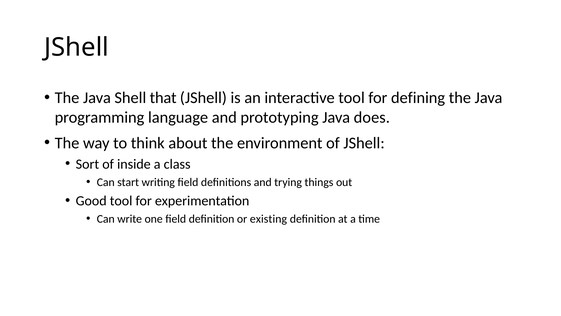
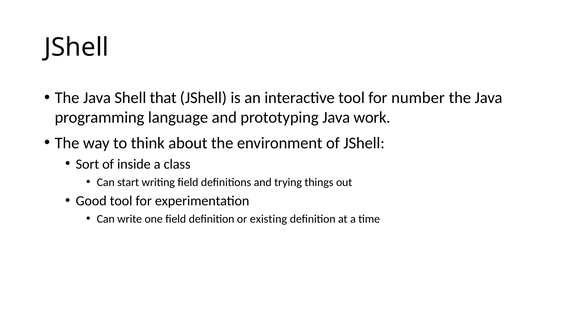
defining: defining -> number (418, 98)
does: does -> work (372, 117)
